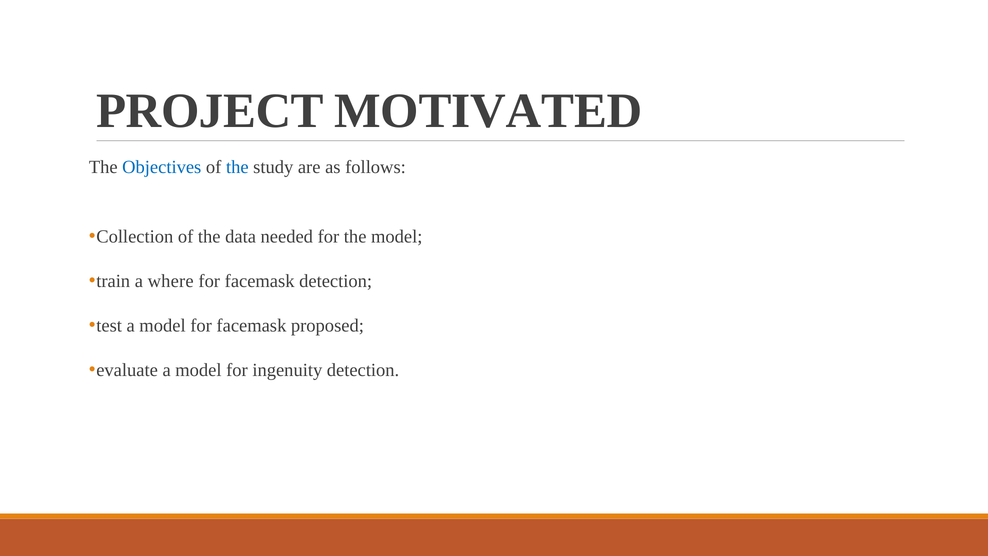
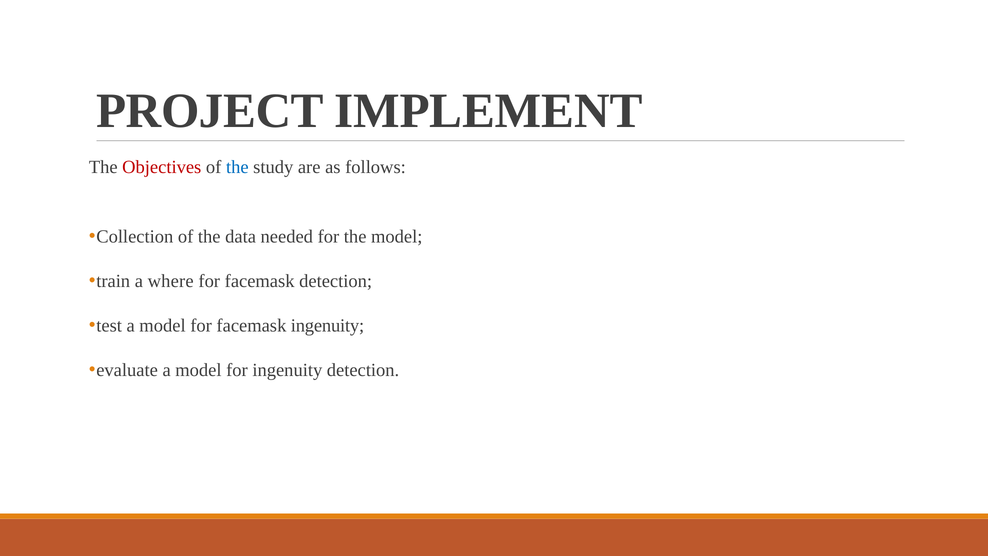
MOTIVATED: MOTIVATED -> IMPLEMENT (488, 111)
Objectives colour: blue -> red (162, 167)
facemask proposed: proposed -> ingenuity (328, 325)
